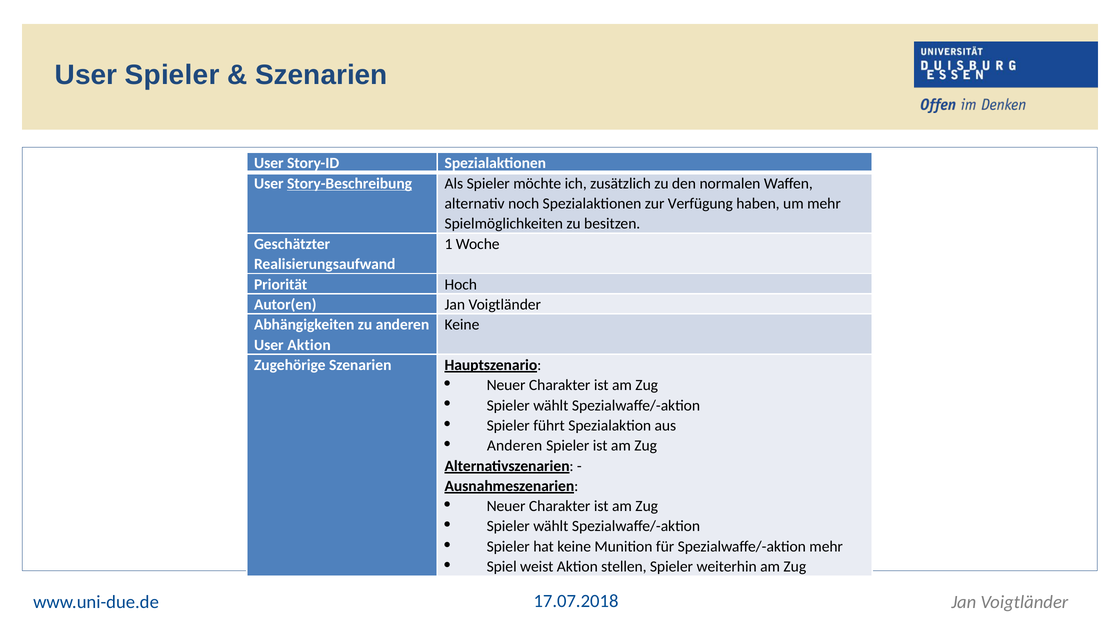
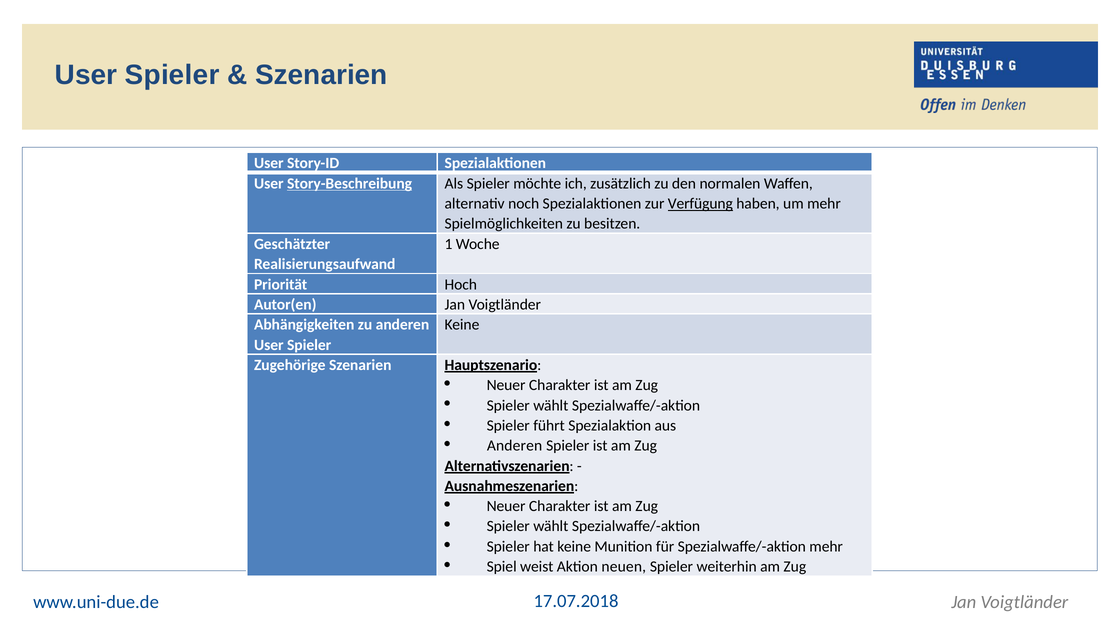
Verfügung underline: none -> present (700, 204)
Aktion: Aktion -> Spieler (309, 345)
stellen: stellen -> neuen (624, 567)
